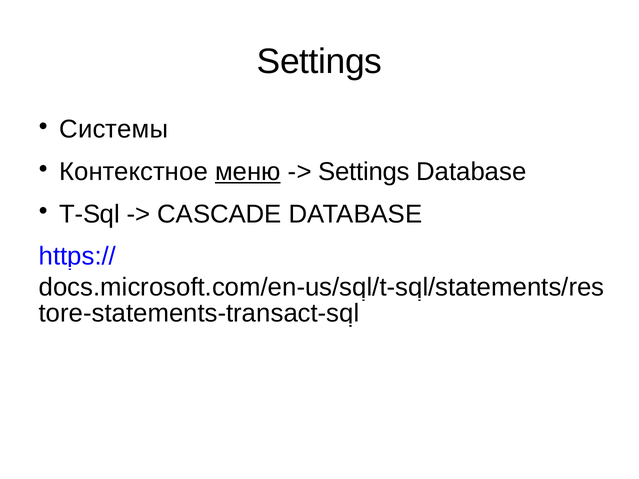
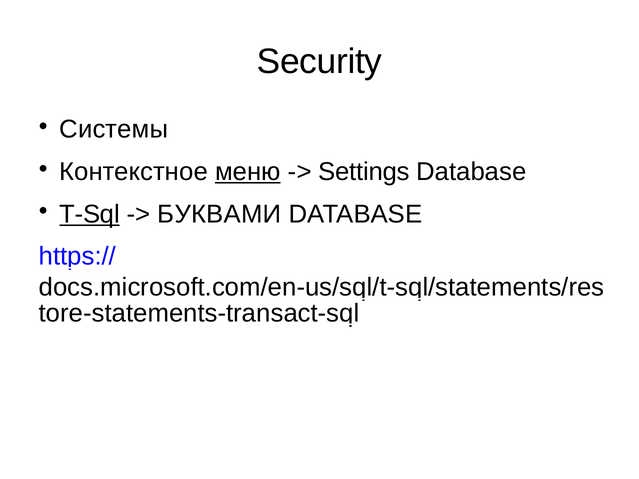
Settings: Settings -> Security (320, 62)
T-Sql underline: none -> present (90, 214)
CASCADE: CASCADE -> БУКВАМИ (219, 214)
